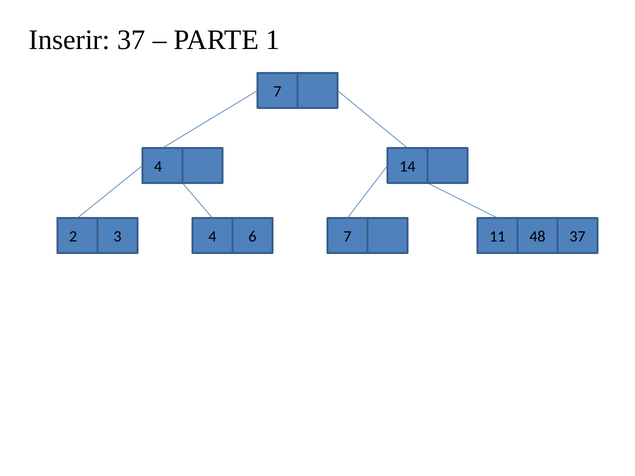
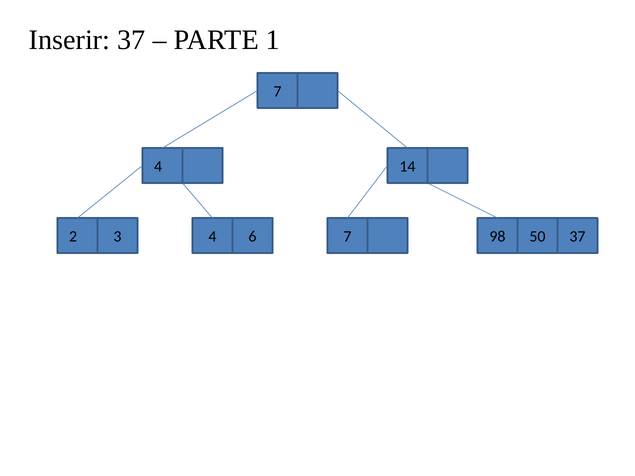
11: 11 -> 98 (497, 237)
48: 48 -> 50 (537, 237)
